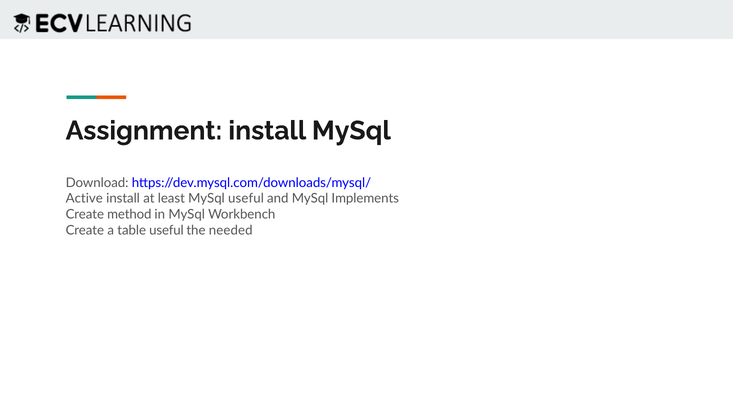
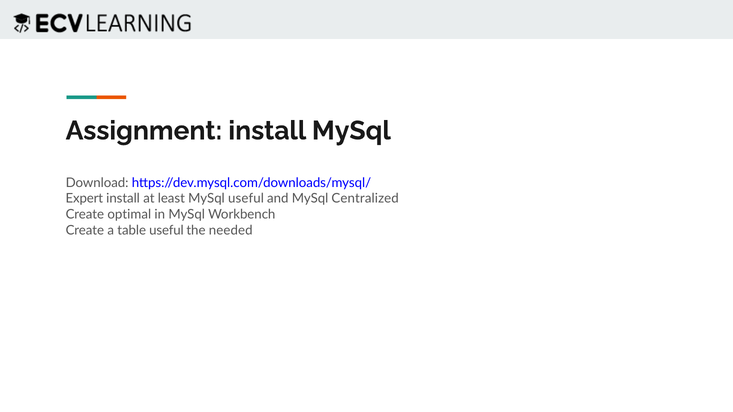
Active: Active -> Expert (84, 199)
Implements: Implements -> Centralized (365, 199)
method: method -> optimal (129, 215)
